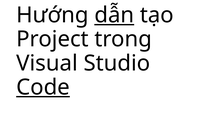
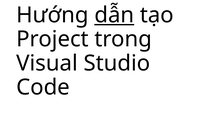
Code underline: present -> none (43, 87)
